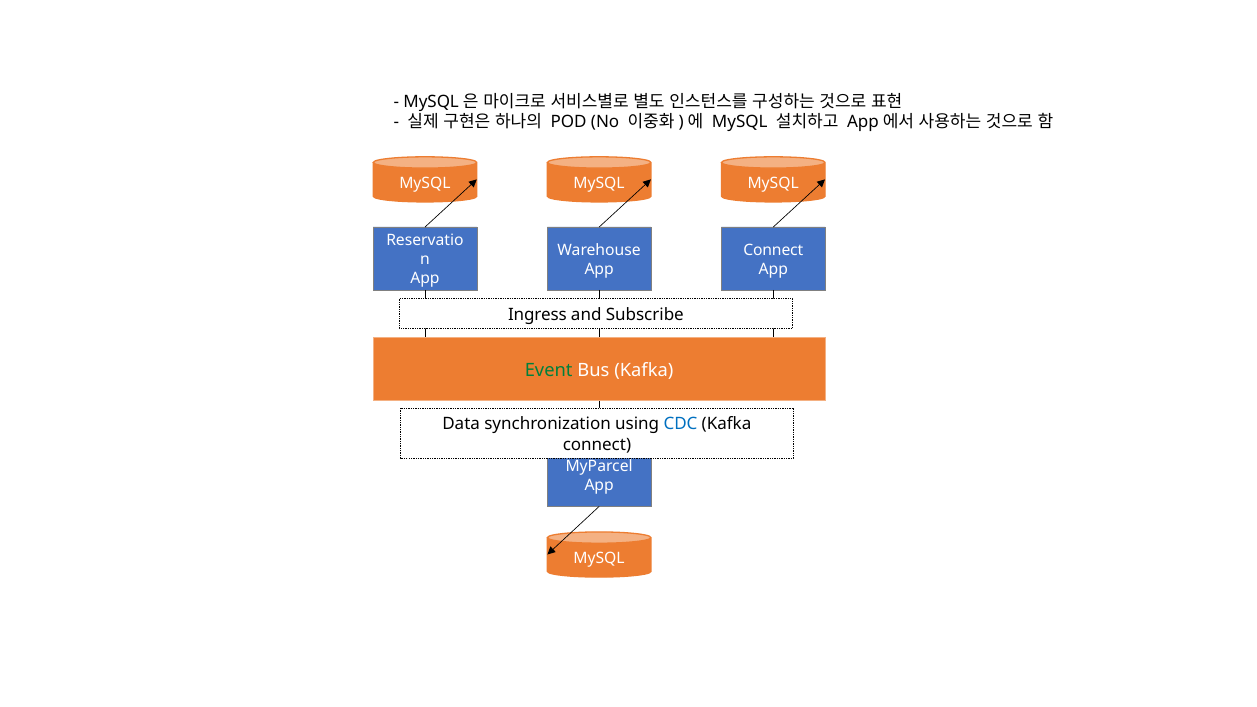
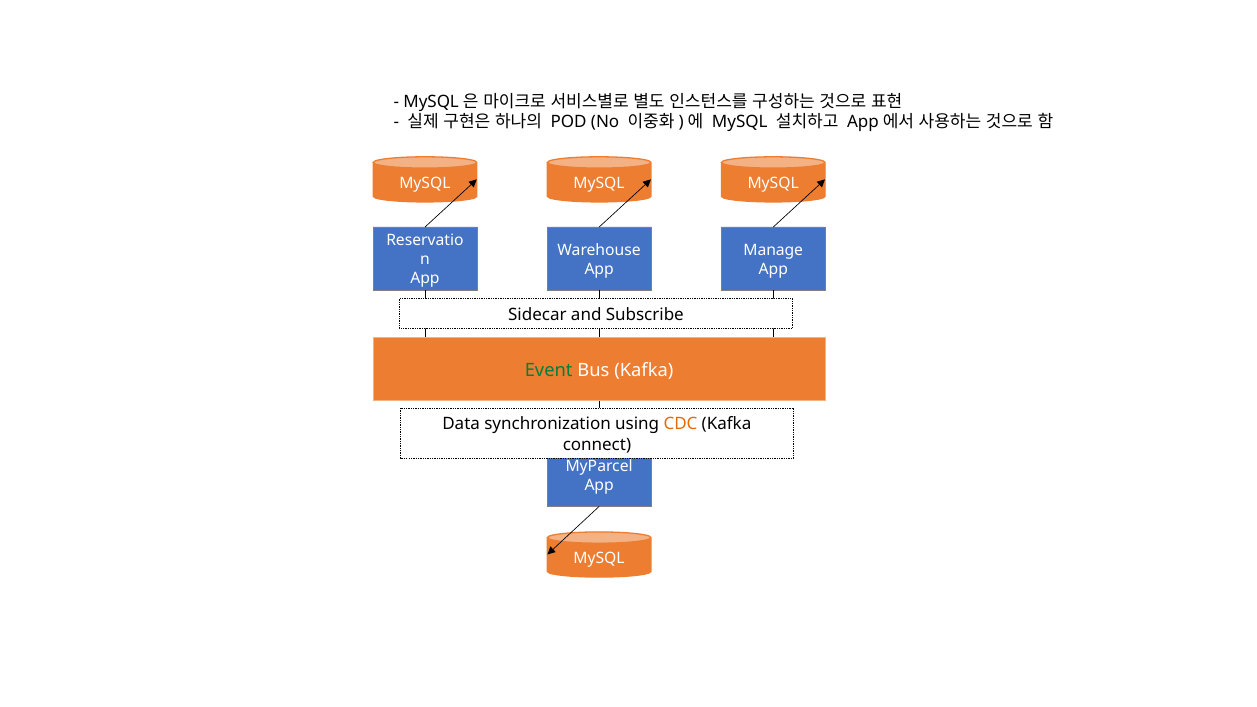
Connect: Connect -> Manage (773, 250)
Ingress: Ingress -> Sidecar (537, 315)
CDC colour: blue -> orange (680, 424)
